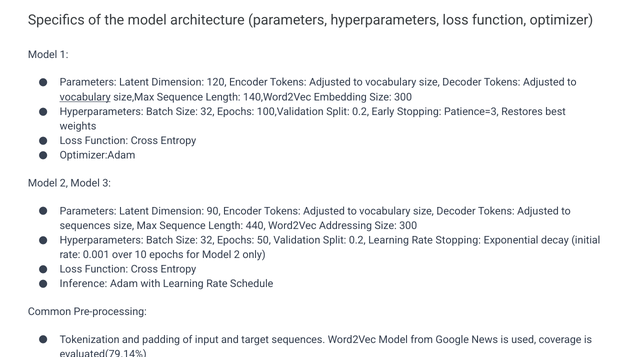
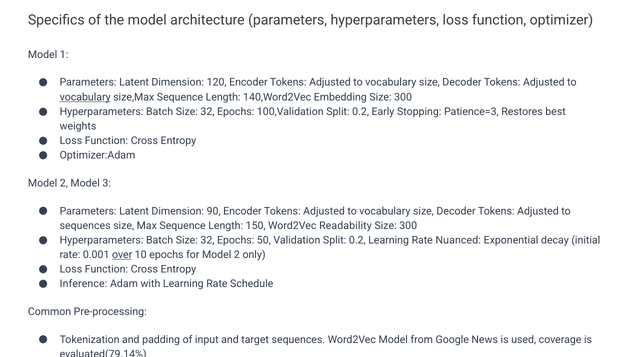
440: 440 -> 150 (256, 225)
Addressing: Addressing -> Readability (345, 225)
Rate Stopping: Stopping -> Nuanced (458, 240)
over underline: none -> present (122, 255)
